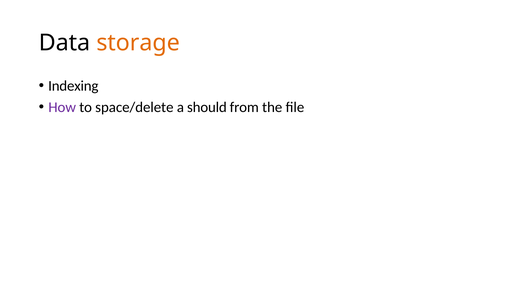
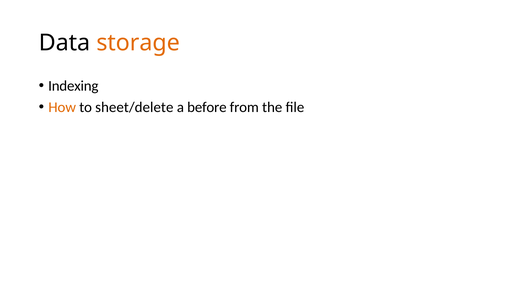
How colour: purple -> orange (62, 107)
space/delete: space/delete -> sheet/delete (134, 107)
should: should -> before (207, 107)
